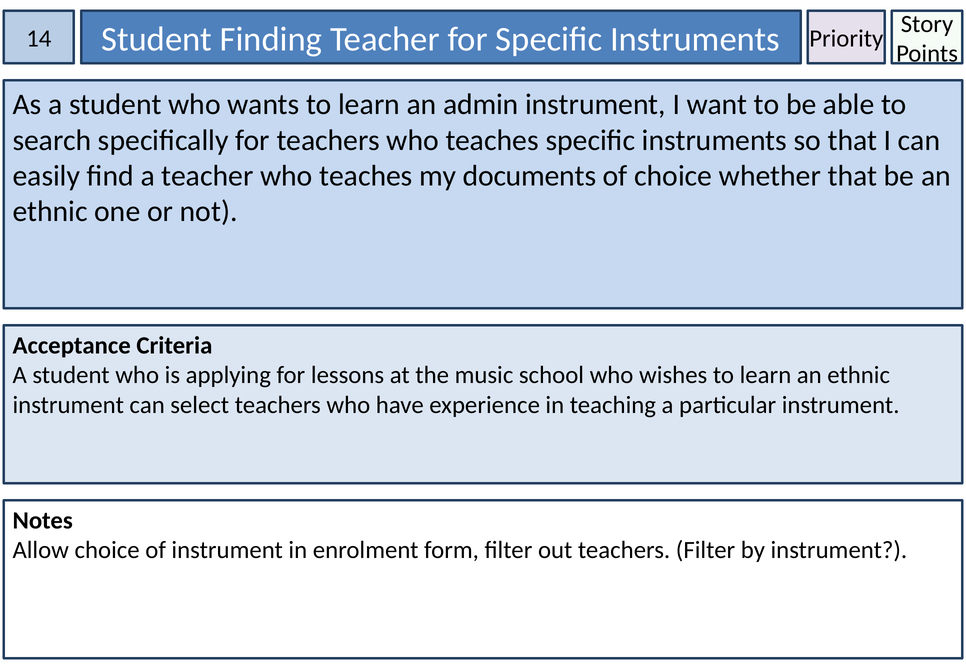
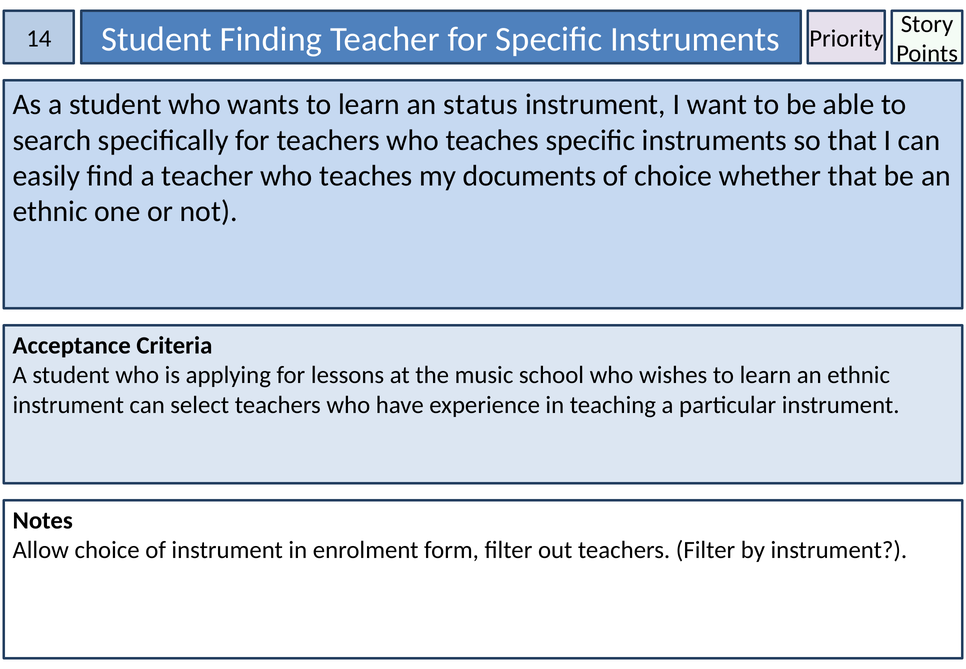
admin: admin -> status (481, 104)
